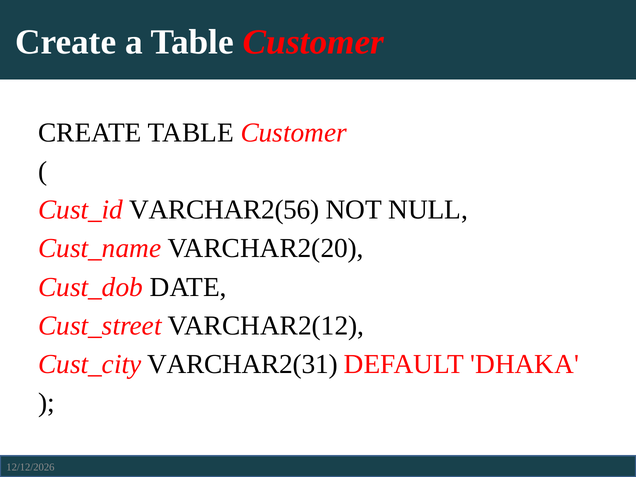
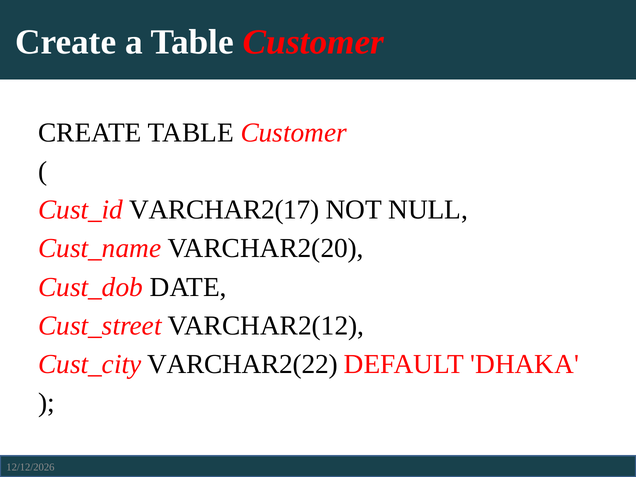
VARCHAR2(56: VARCHAR2(56 -> VARCHAR2(17 (224, 210)
VARCHAR2(31: VARCHAR2(31 -> VARCHAR2(22 (243, 364)
